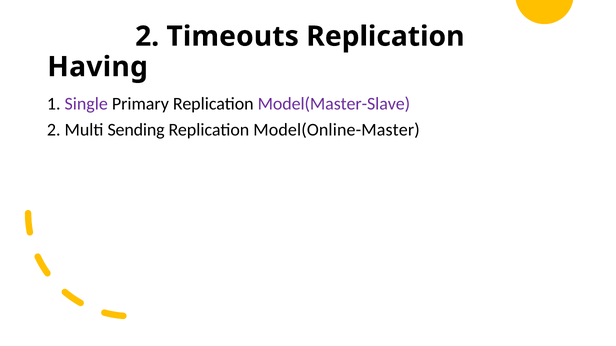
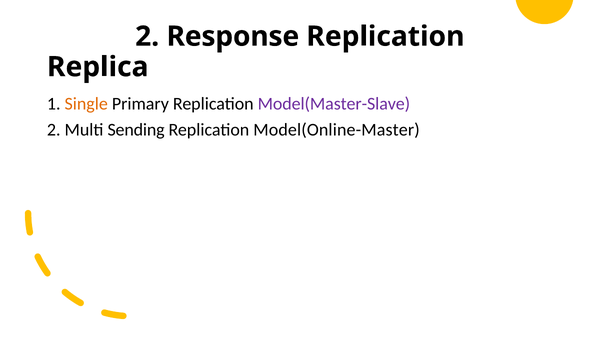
Timeouts: Timeouts -> Response (233, 36)
Having: Having -> Replica (98, 67)
Single colour: purple -> orange (86, 104)
